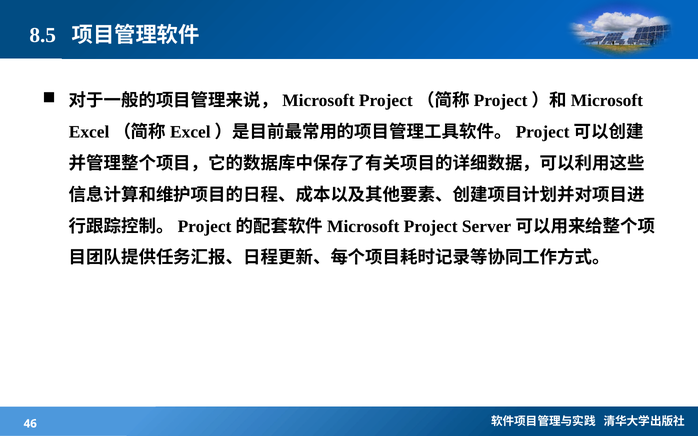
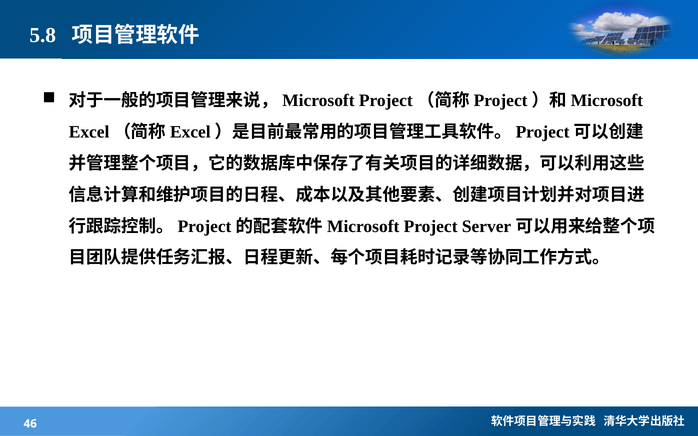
8.5: 8.5 -> 5.8 (43, 35)
